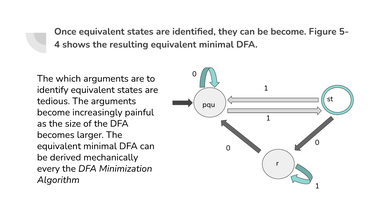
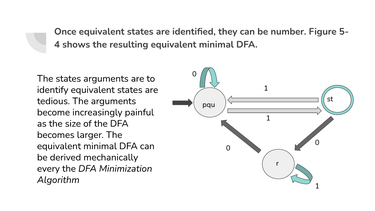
be become: become -> number (288, 32)
The which: which -> states (68, 79)
